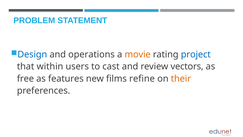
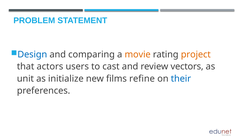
operations: operations -> comparing (92, 54)
project colour: blue -> orange (196, 54)
within: within -> actors (50, 66)
free: free -> unit (25, 78)
features: features -> initialize (66, 78)
their colour: orange -> blue (181, 78)
